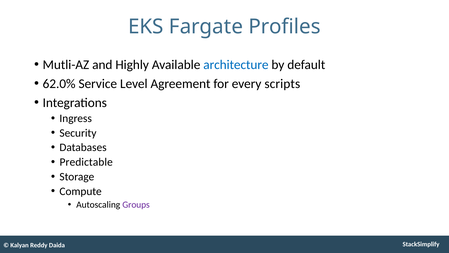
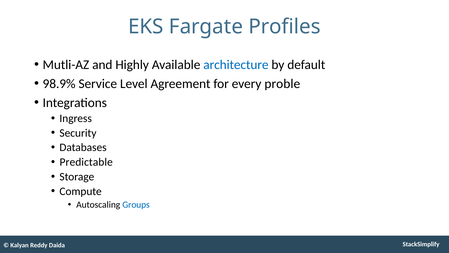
62.0%: 62.0% -> 98.9% (59, 84)
scripts: scripts -> proble (282, 84)
Groups colour: purple -> blue (136, 204)
